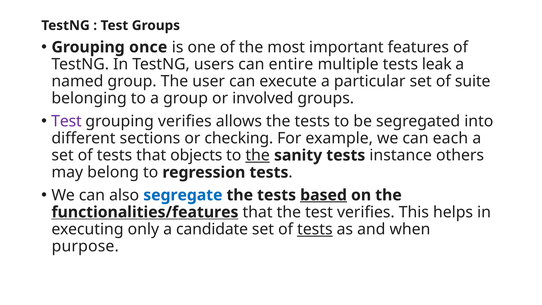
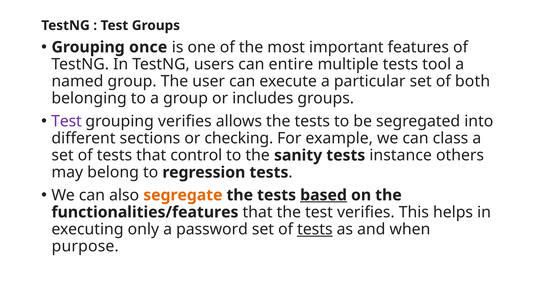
leak: leak -> tool (437, 64)
suite: suite -> both (473, 81)
involved: involved -> includes (263, 98)
each: each -> class (451, 138)
objects: objects -> control (196, 155)
the underline: present -> none (258, 155)
segregate colour: blue -> orange (183, 195)
functionalities/features underline: present -> none (145, 212)
candidate: candidate -> password (212, 229)
